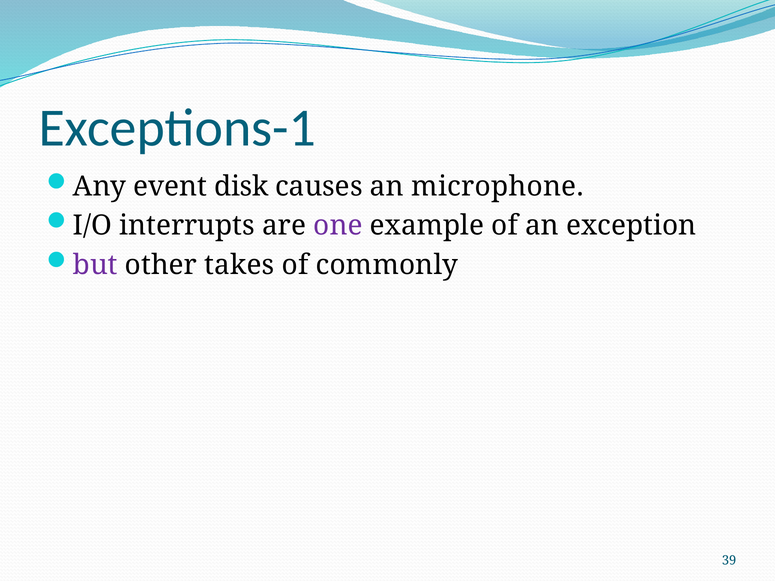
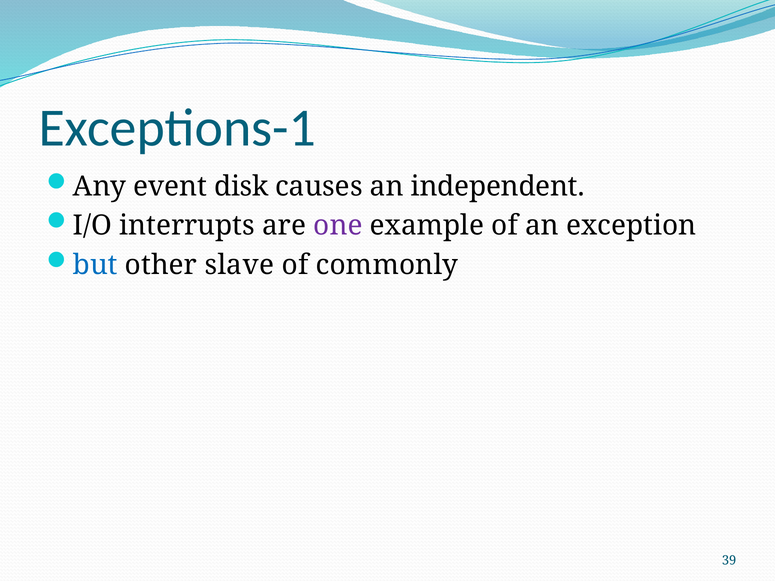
microphone: microphone -> independent (498, 187)
but colour: purple -> blue (95, 265)
takes: takes -> slave (239, 265)
